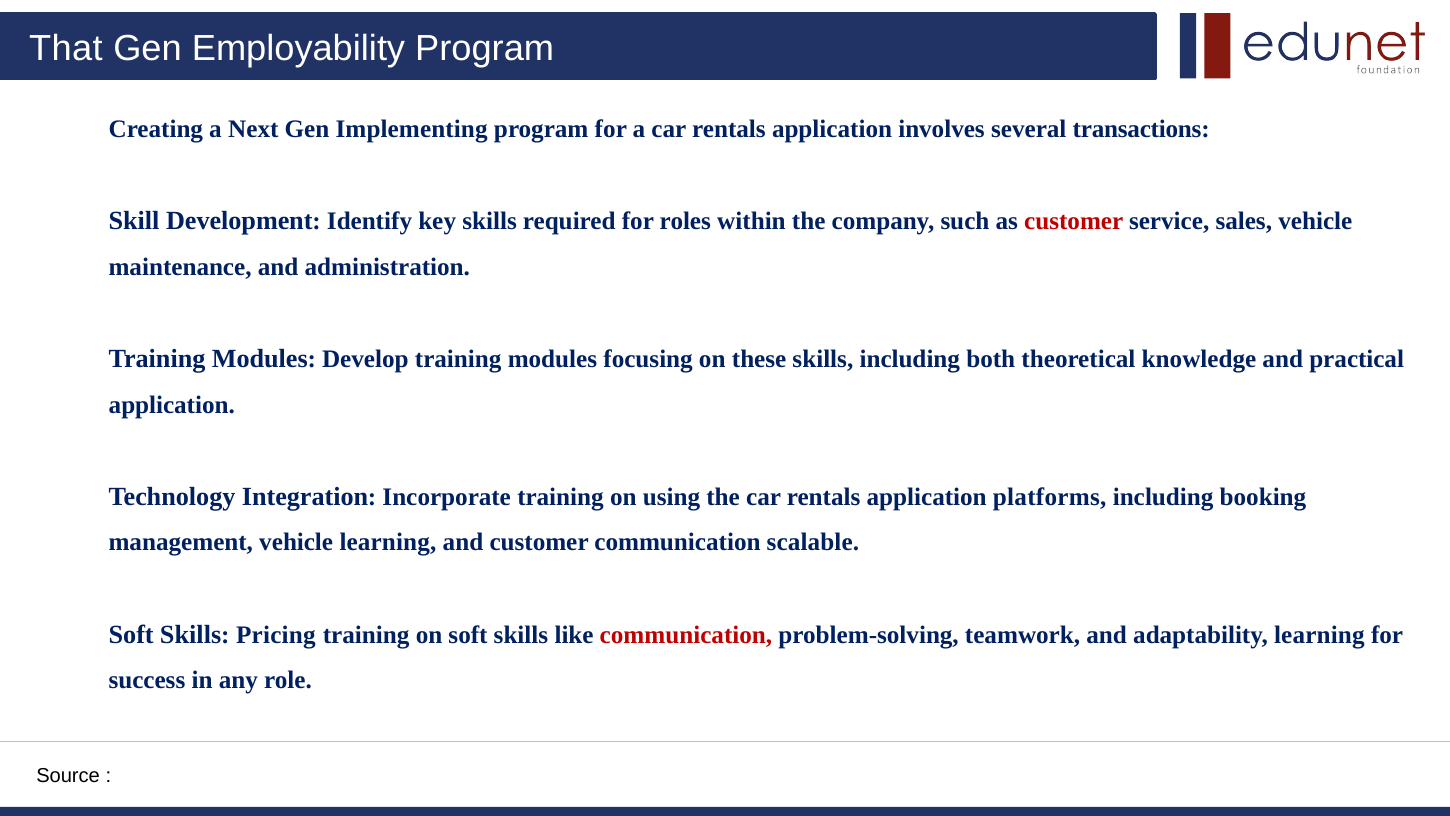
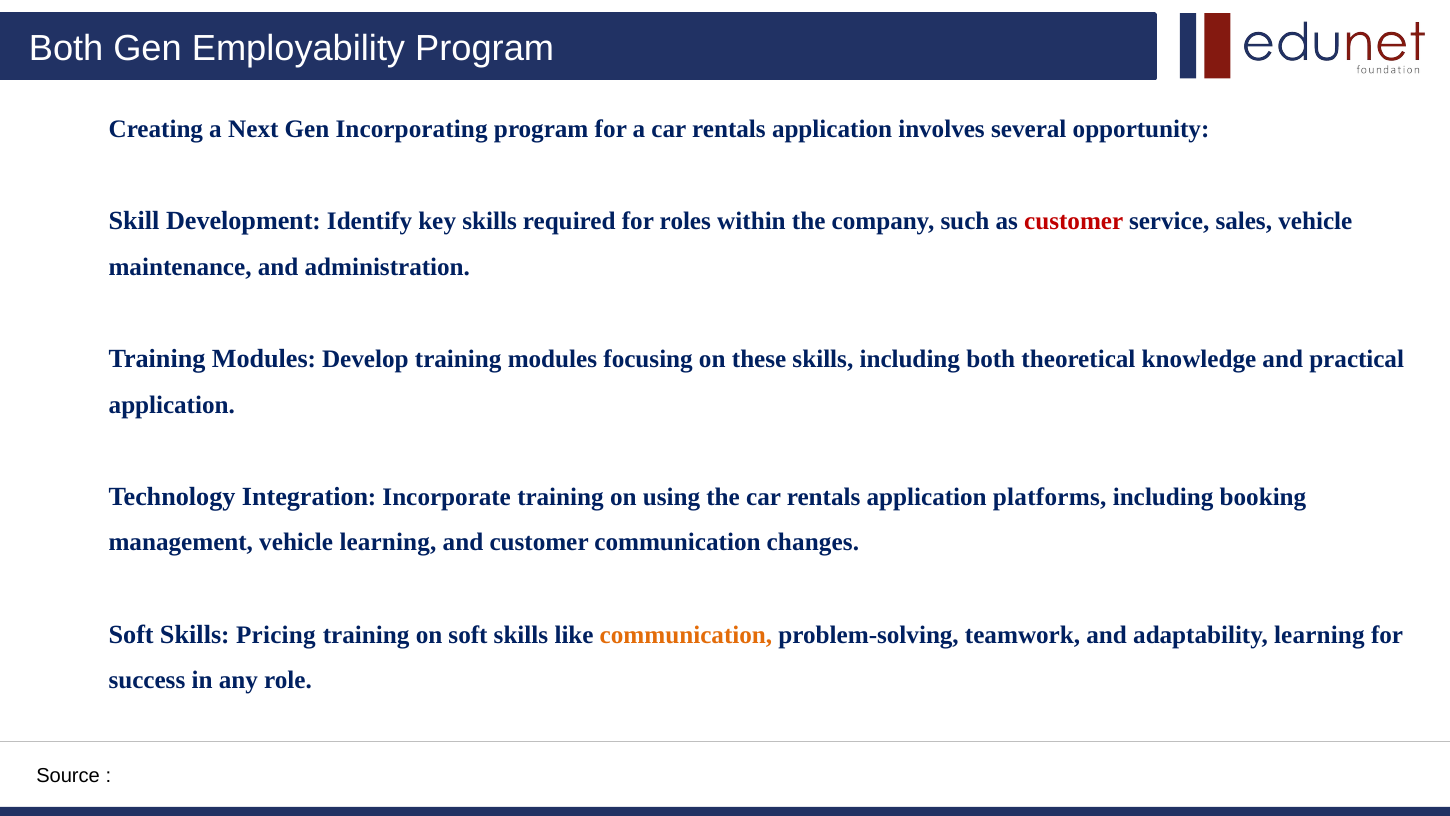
That: That -> Both (66, 48)
Implementing: Implementing -> Incorporating (412, 129)
transactions: transactions -> opportunity (1141, 129)
scalable: scalable -> changes (813, 542)
communication colour: red -> orange (686, 635)
